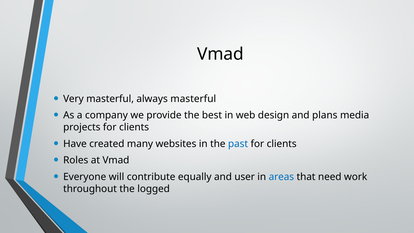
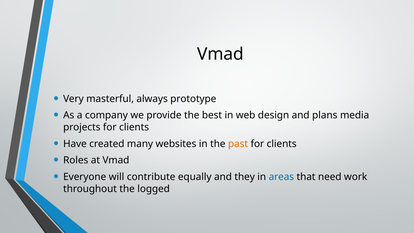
always masterful: masterful -> prototype (193, 99)
past colour: blue -> orange (238, 144)
user: user -> they (245, 177)
